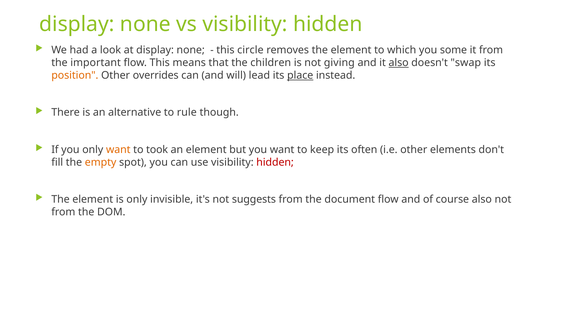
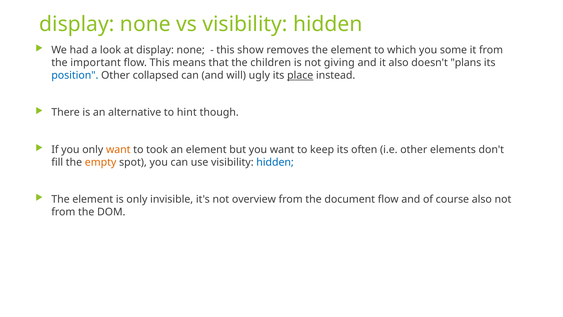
circle: circle -> show (250, 50)
also underline: present -> none (399, 63)
swap: swap -> plans (466, 63)
position colour: orange -> blue (75, 75)
overrides: overrides -> collapsed (156, 75)
lead: lead -> ugly (259, 75)
rule: rule -> hint (187, 112)
hidden colour: red -> blue (275, 162)
suggests: suggests -> overview (254, 199)
